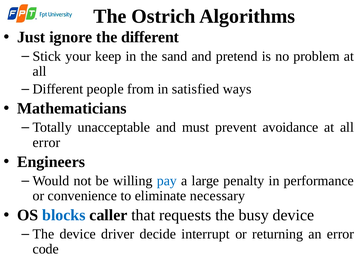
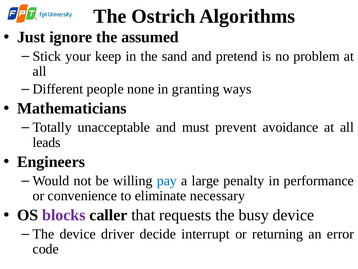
the different: different -> assumed (150, 37)
from: from -> none (141, 89)
satisfied: satisfied -> granting (196, 89)
error: error -> leads (47, 142)
blocks colour: blue -> purple (64, 215)
